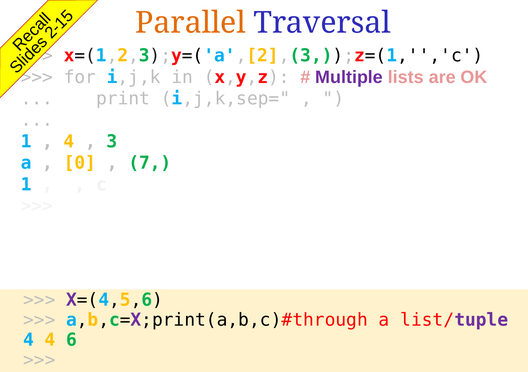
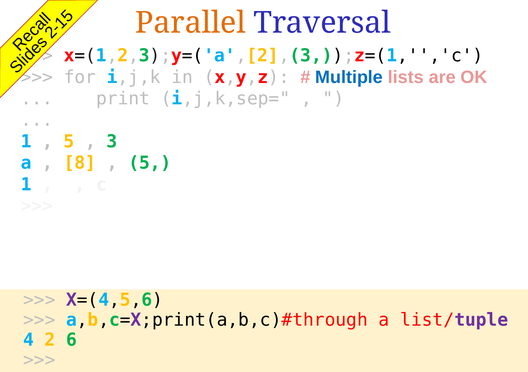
Multiple colour: purple -> blue (349, 77)
4: 4 -> 5 (69, 142)
0: 0 -> 8 (80, 163)
7: 7 -> 5 (150, 163)
4 4: 4 -> 2 (50, 340)
